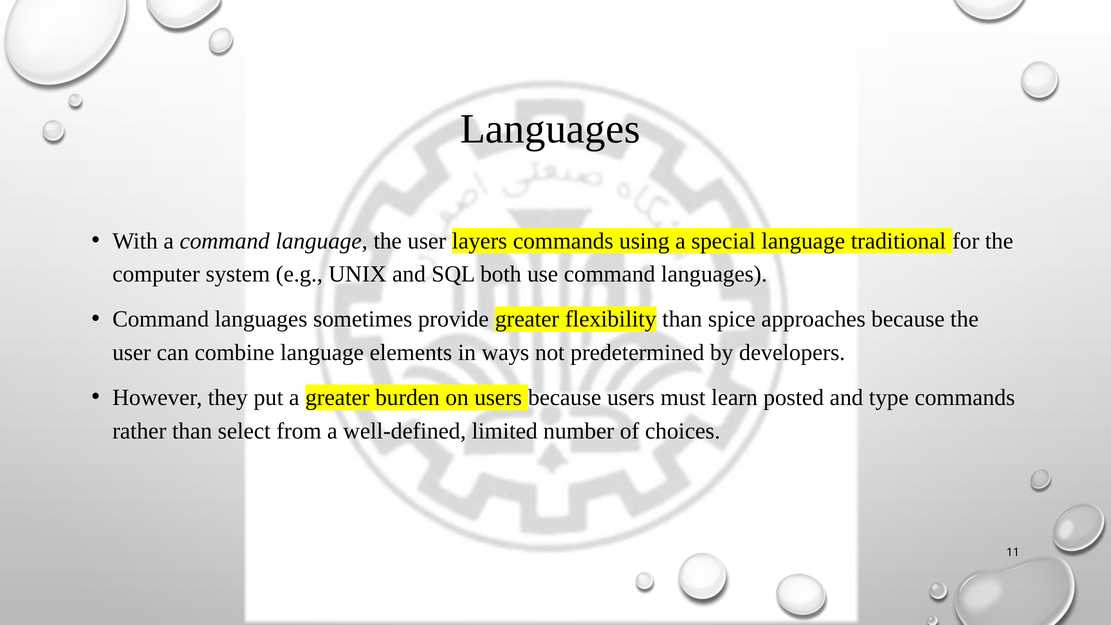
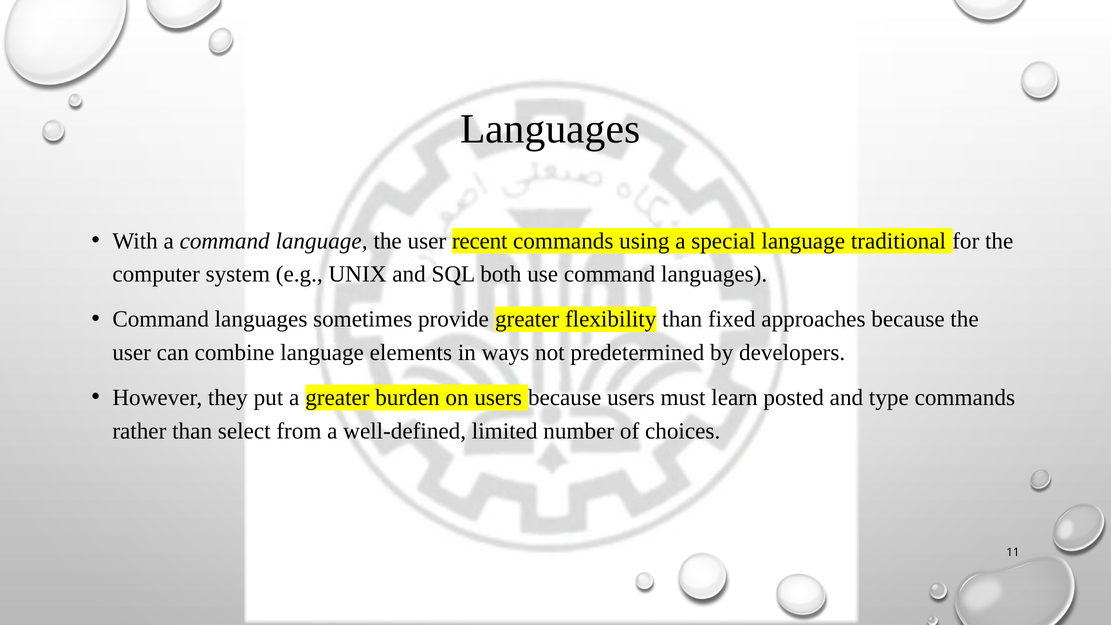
layers: layers -> recent (480, 241)
spice: spice -> fixed (732, 319)
